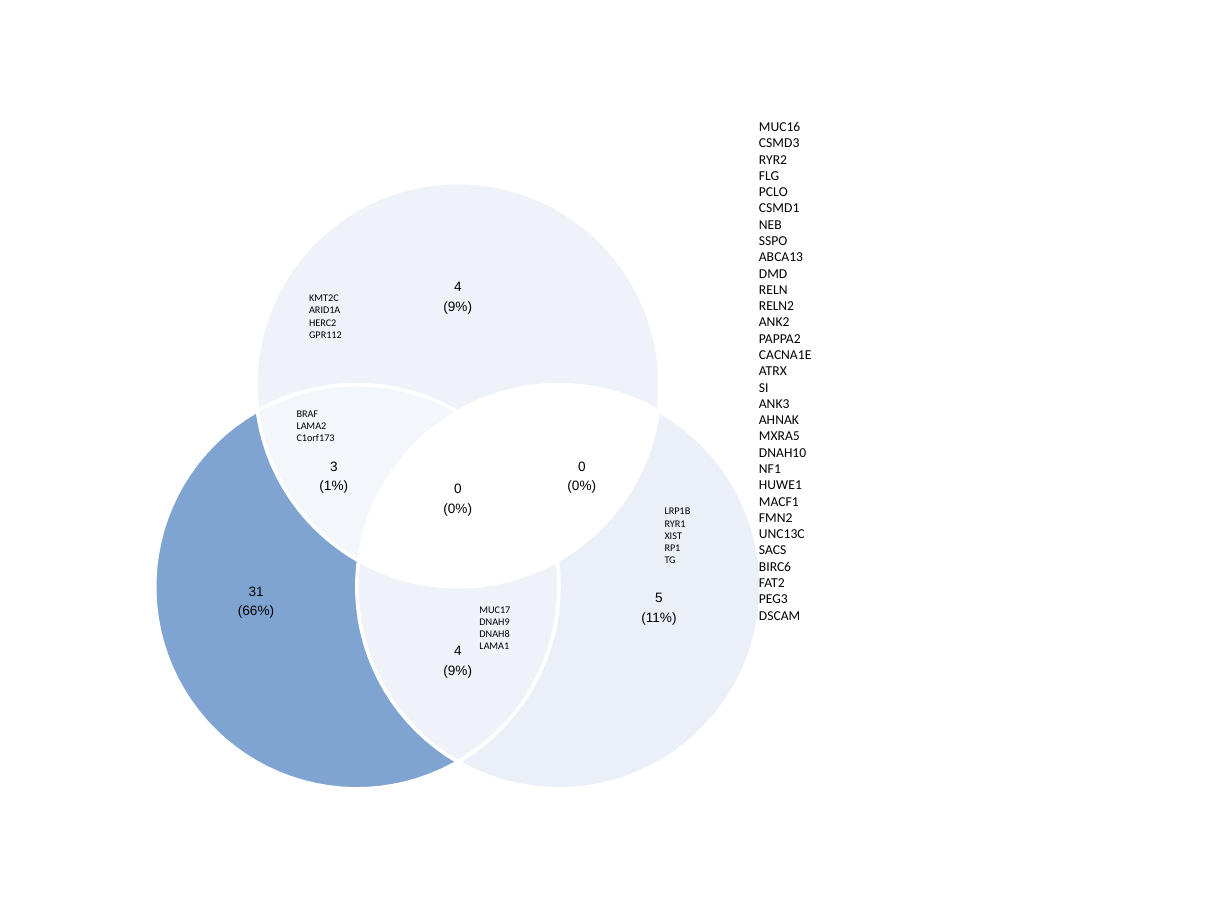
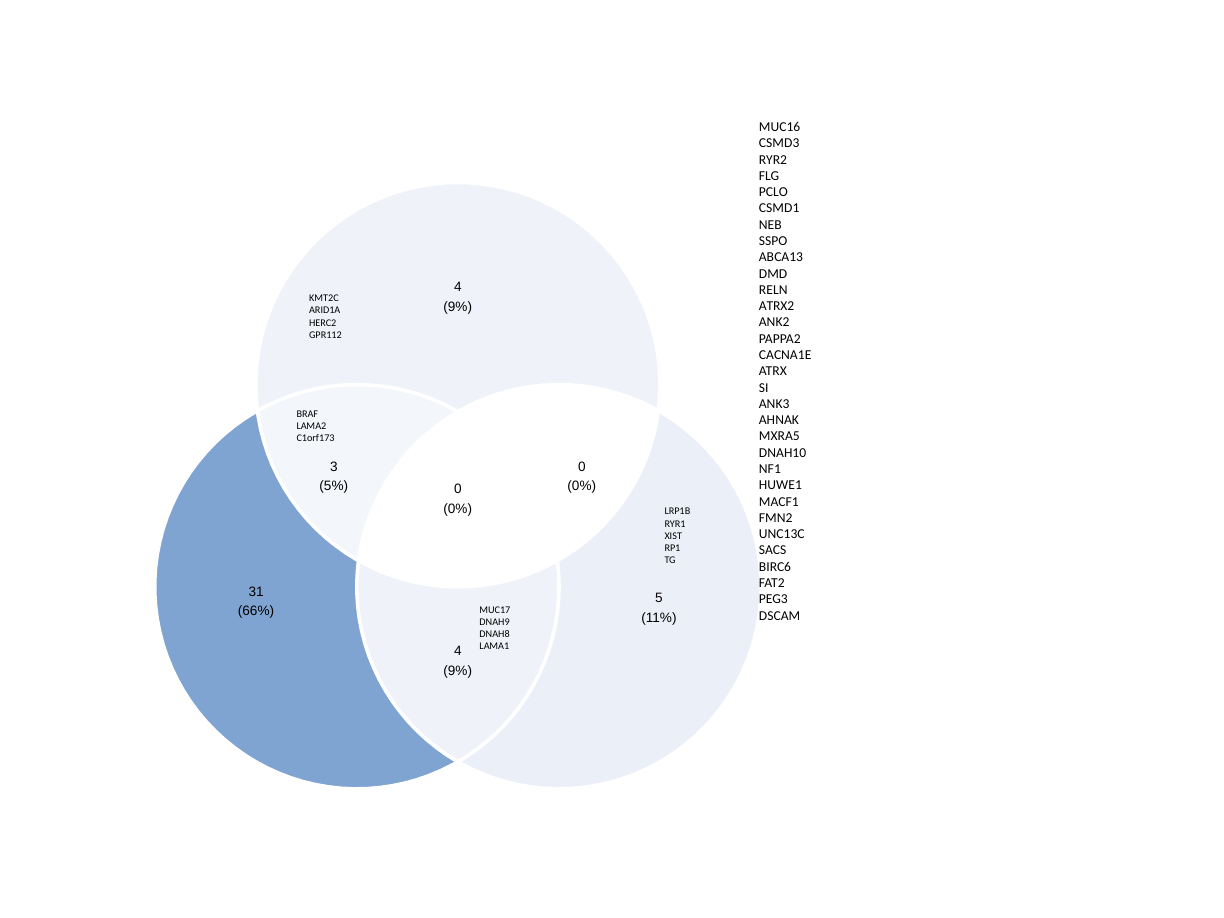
RELN2: RELN2 -> ATRX2 (777, 306)
1%: 1% -> 5% (334, 486)
